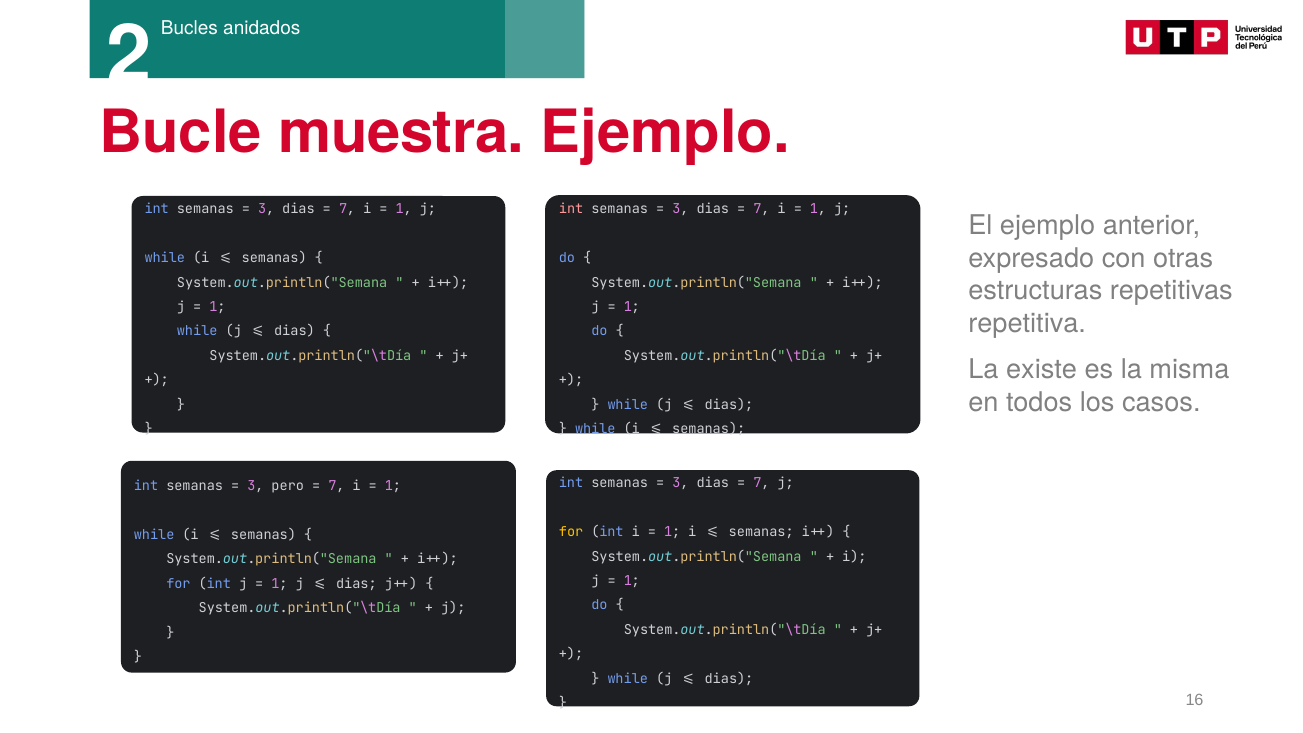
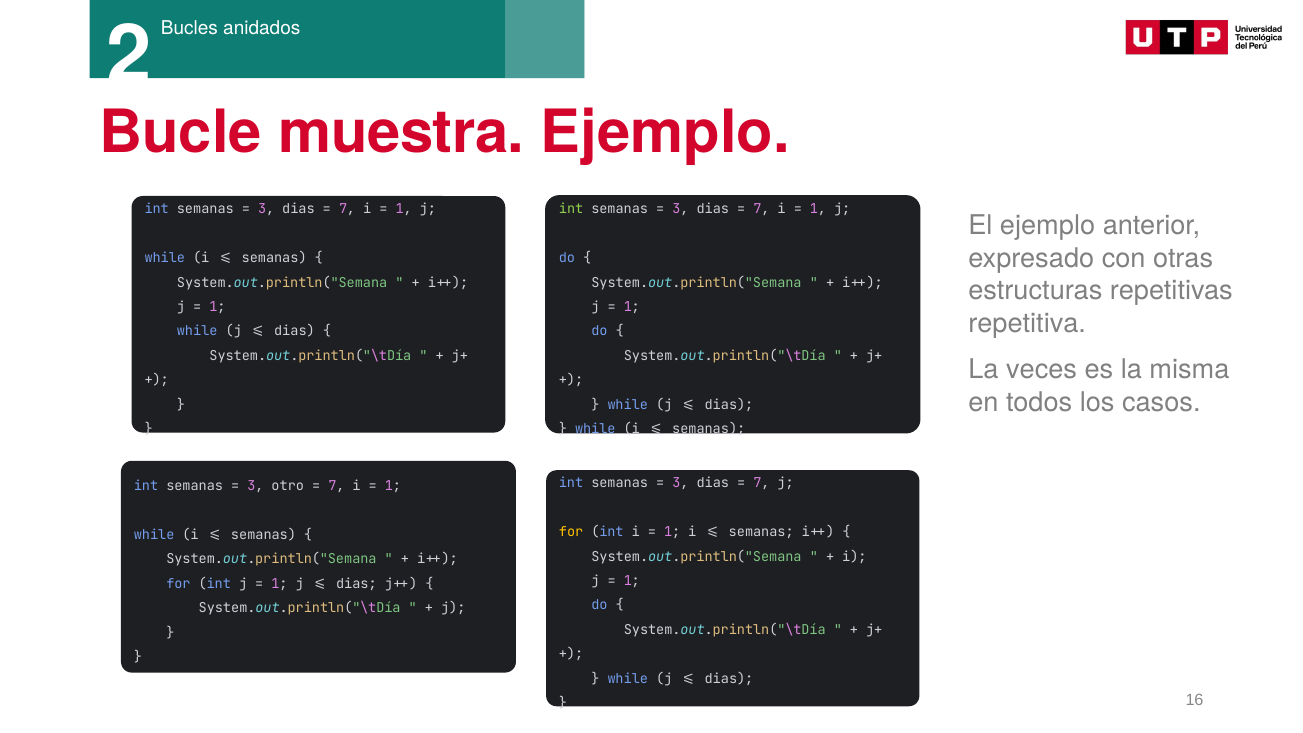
int colour: pink -> light green (571, 209)
existe: existe -> veces (1042, 370)
pero: pero -> otro (288, 486)
